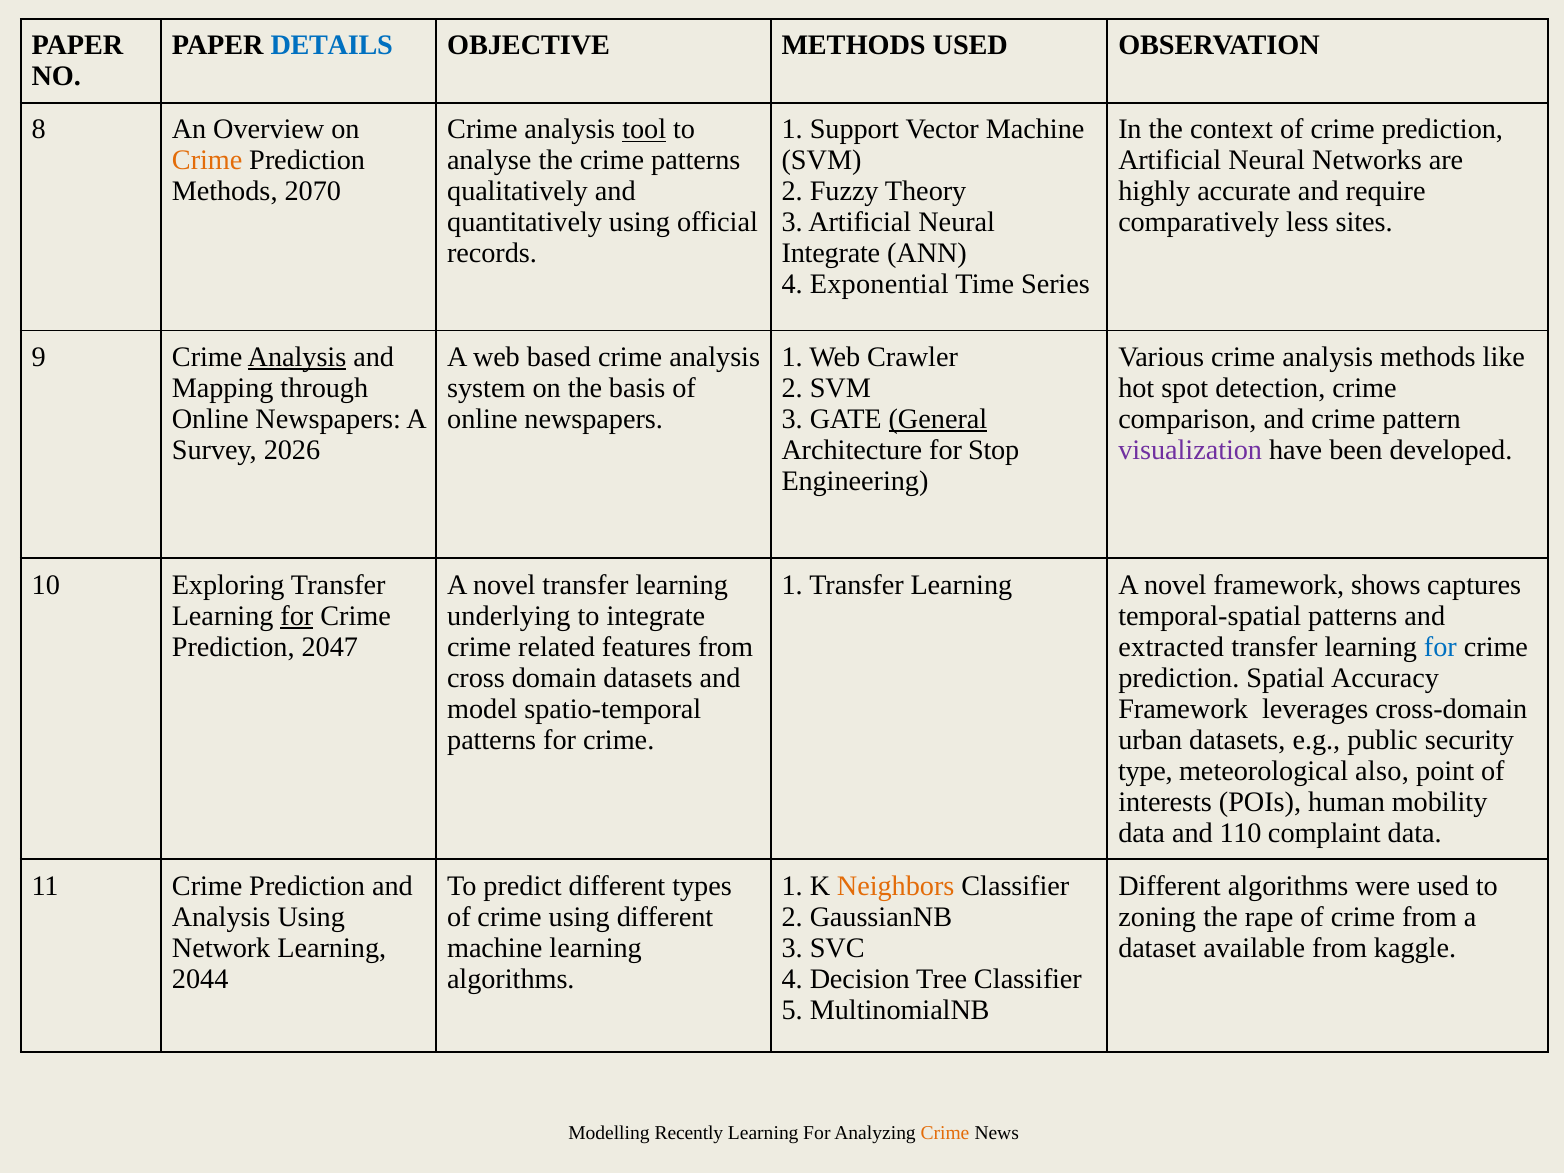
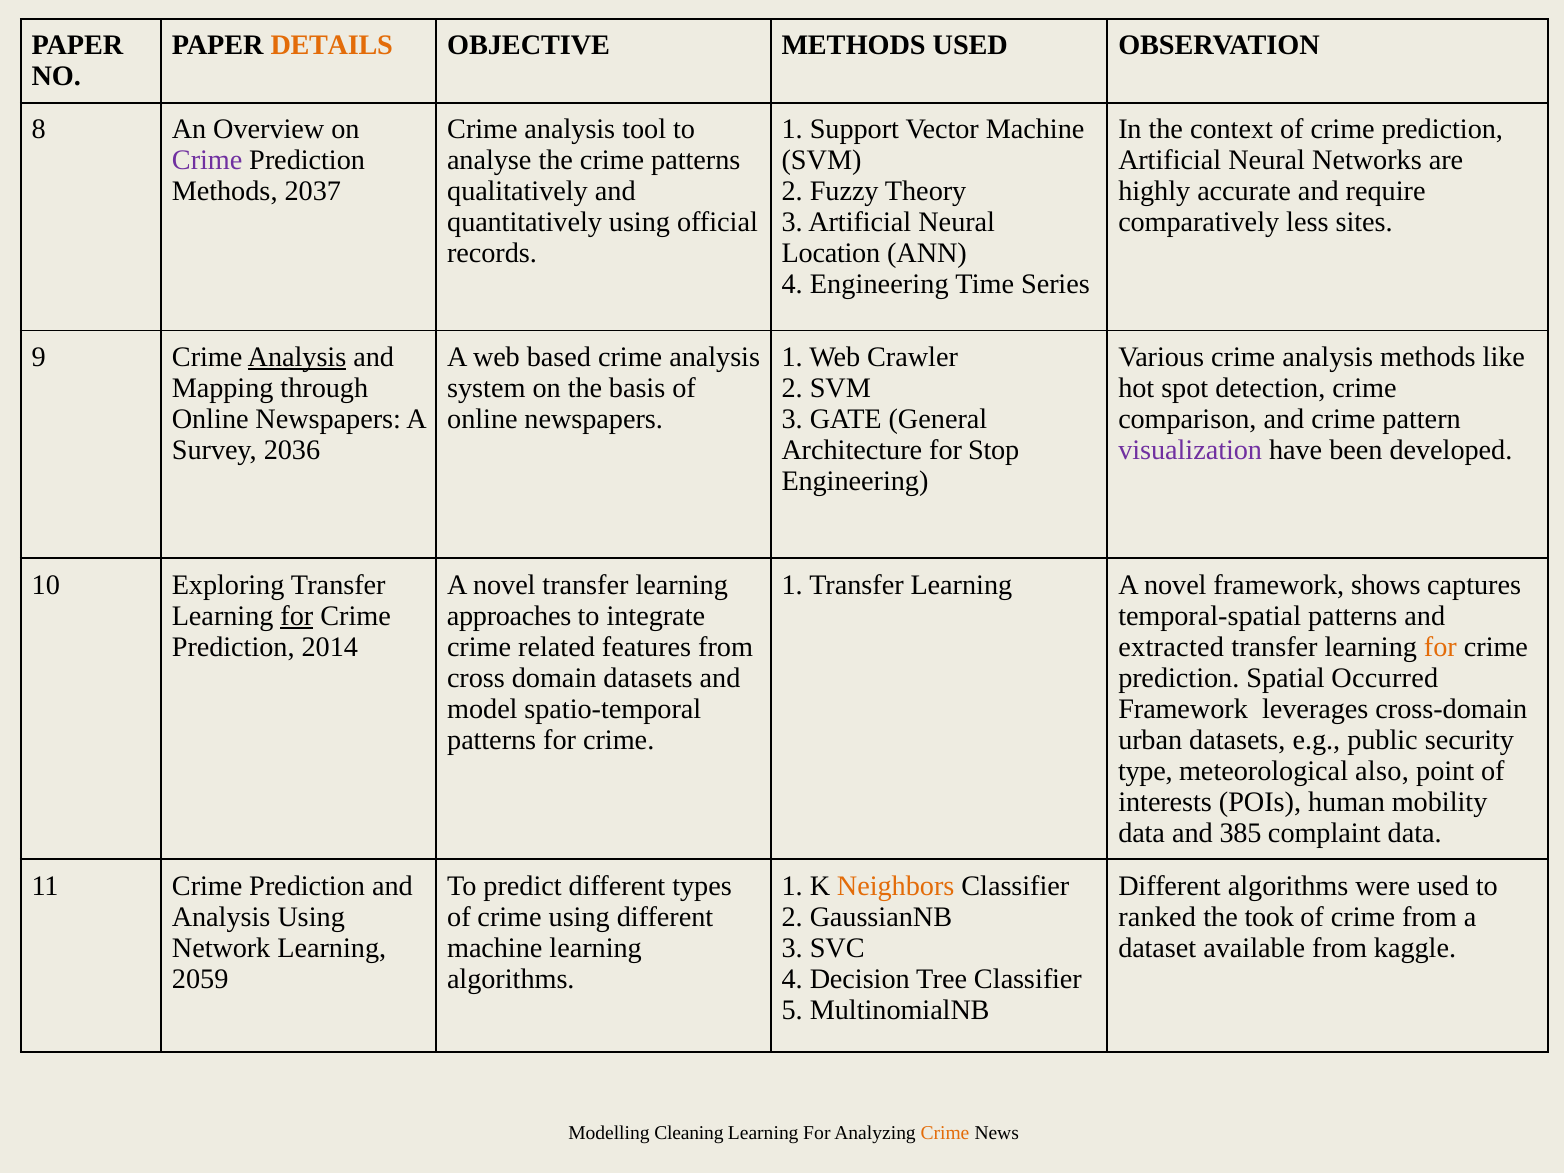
DETAILS colour: blue -> orange (332, 45)
tool underline: present -> none (644, 129)
Crime colour: orange -> purple (207, 160)
2070: 2070 -> 2037 (313, 191)
Integrate: Integrate -> Location (831, 253)
4 Exponential: Exponential -> Engineering (879, 284)
General underline: present -> none (938, 419)
2026: 2026 -> 2036 (292, 450)
underlying: underlying -> approaches (509, 616)
2047: 2047 -> 2014 (330, 647)
for colour: blue -> orange (1440, 647)
Accuracy: Accuracy -> Occurred (1385, 678)
110: 110 -> 385 (1241, 833)
zoning: zoning -> ranked (1157, 917)
rape: rape -> took (1269, 917)
2044: 2044 -> 2059 (200, 979)
Recently: Recently -> Cleaning (689, 1133)
